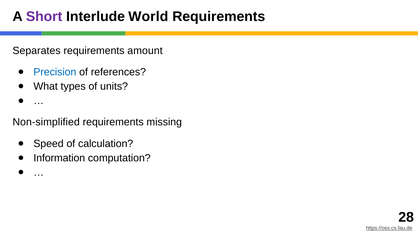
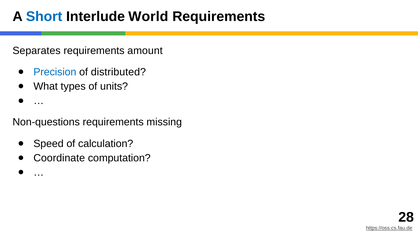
Short colour: purple -> blue (44, 17)
references: references -> distributed (118, 72)
Non-simplified: Non-simplified -> Non-questions (46, 122)
Information: Information -> Coordinate (59, 158)
